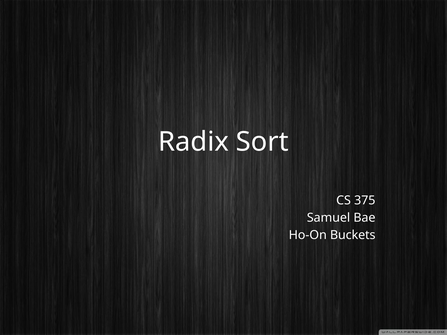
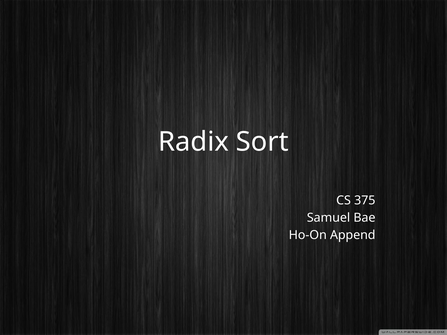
Buckets: Buckets -> Append (353, 235)
